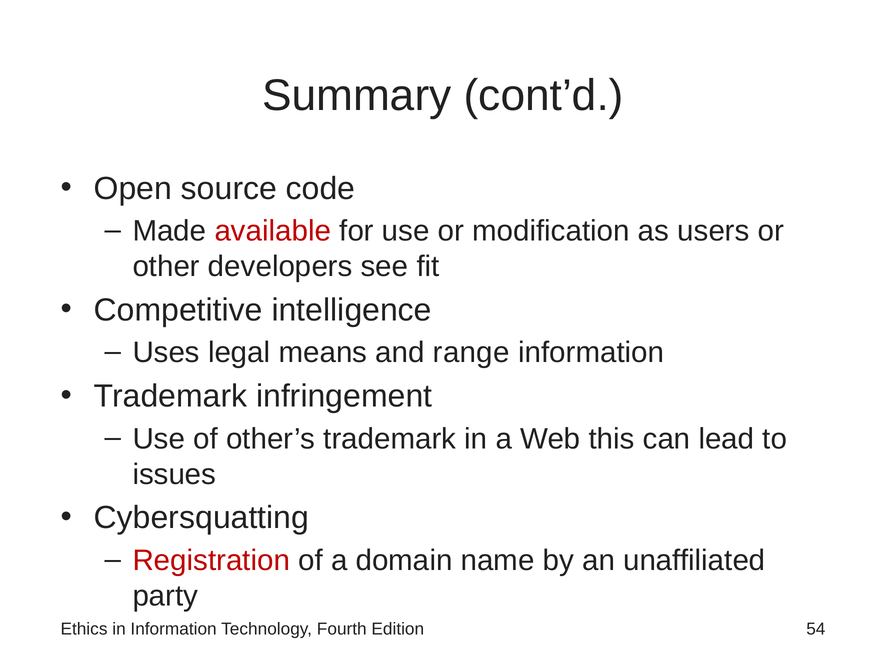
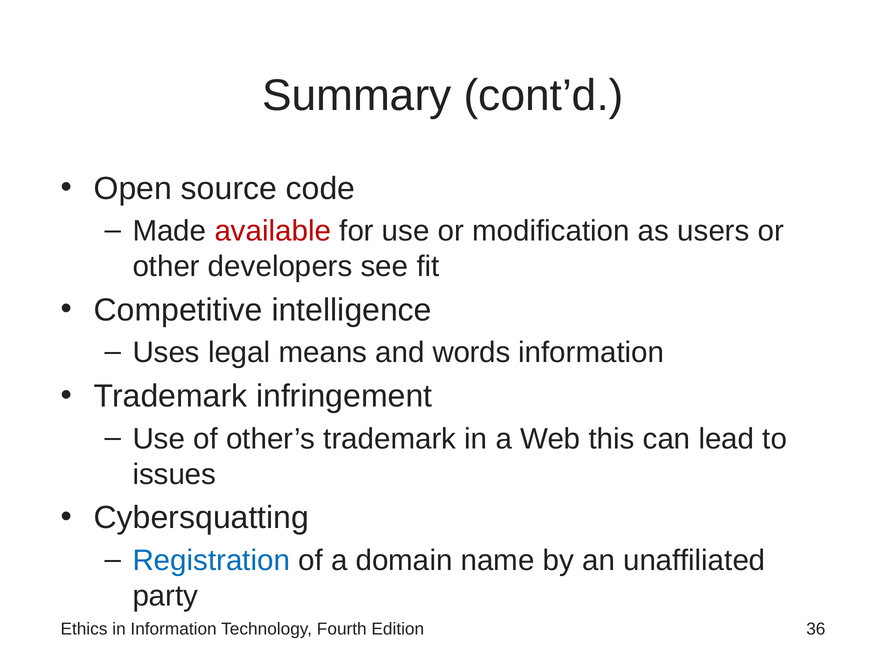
range: range -> words (472, 352)
Registration colour: red -> blue (211, 560)
54: 54 -> 36 (816, 629)
